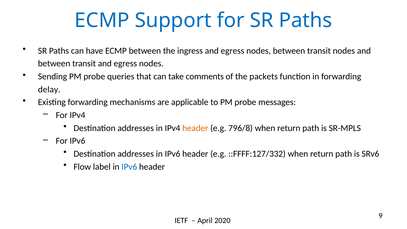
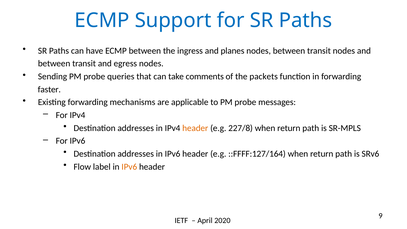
ingress and egress: egress -> planes (233, 51)
delay: delay -> faster (49, 89)
796/8: 796/8 -> 227/8 (241, 128)
::FFFF:127/332: ::FFFF:127/332 -> ::FFFF:127/164 (257, 154)
IPv6 colour: blue -> orange (129, 167)
